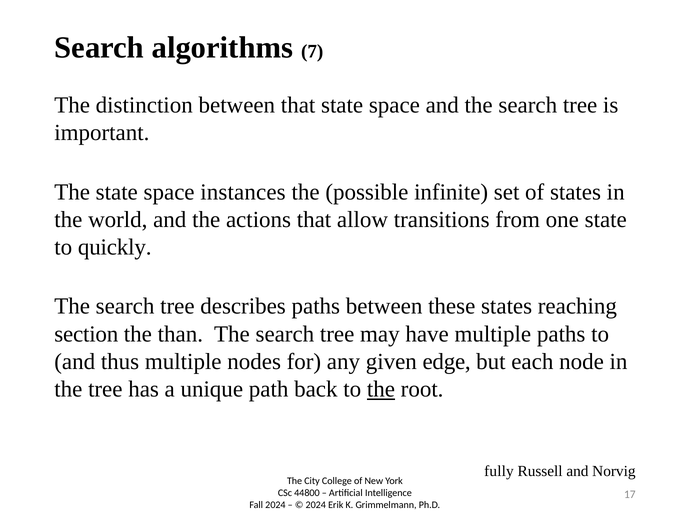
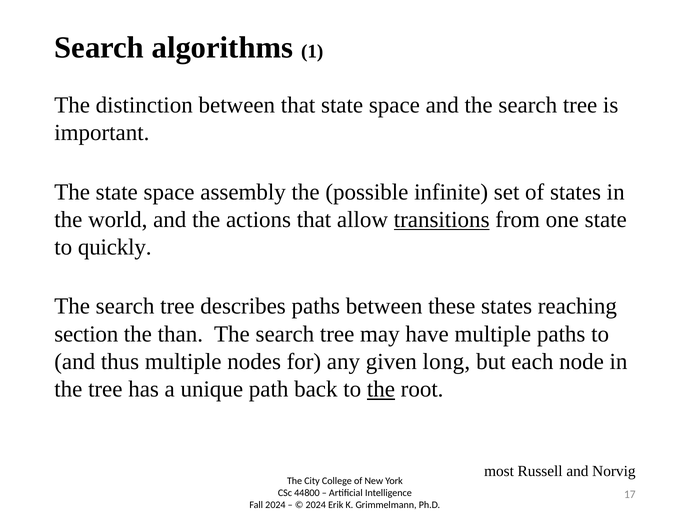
7: 7 -> 1 (312, 51)
instances: instances -> assembly (243, 192)
transitions underline: none -> present (442, 219)
edge: edge -> long (446, 361)
fully: fully -> most (499, 471)
